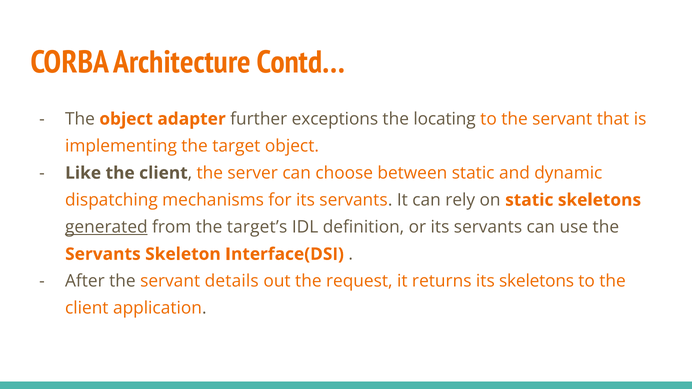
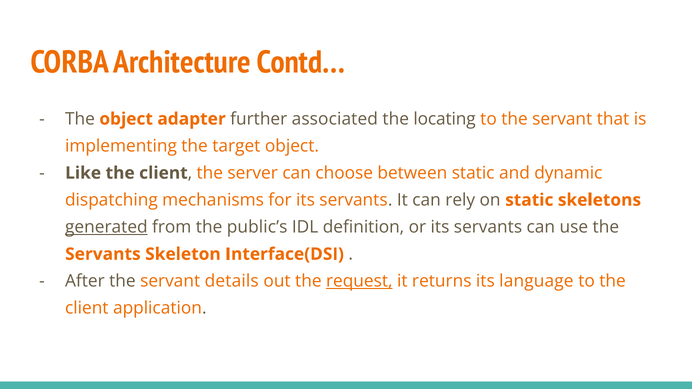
exceptions: exceptions -> associated (335, 119)
target’s: target’s -> public’s (257, 227)
request underline: none -> present (359, 281)
its skeletons: skeletons -> language (536, 281)
